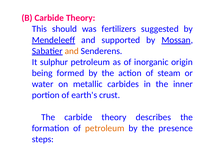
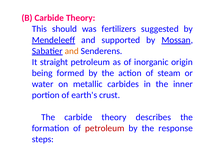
sulphur: sulphur -> straight (54, 62)
petroleum colour: orange -> red (105, 128)
presence: presence -> response (176, 128)
